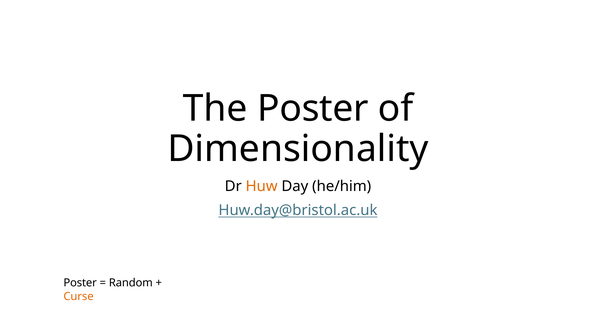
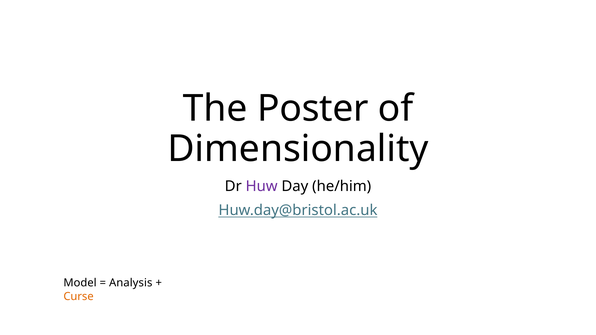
Huw colour: orange -> purple (262, 186)
Poster: Poster -> Model (80, 283)
Random: Random -> Analysis (131, 283)
